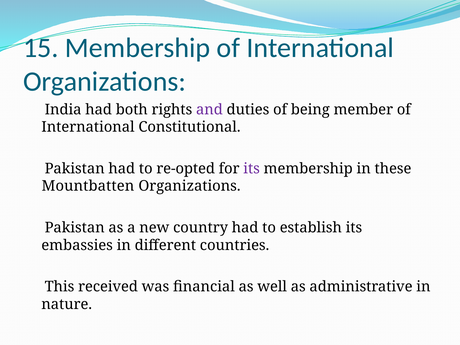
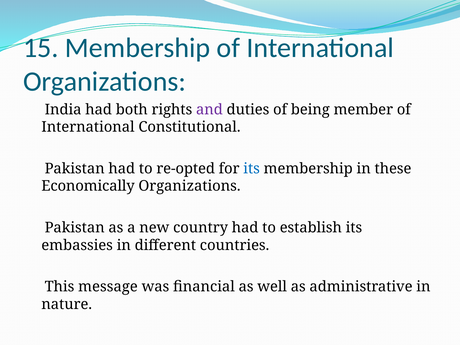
its colour: purple -> blue (252, 169)
Mountbatten: Mountbatten -> Economically (88, 186)
received: received -> message (108, 287)
